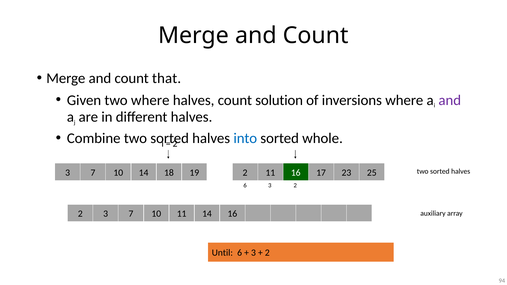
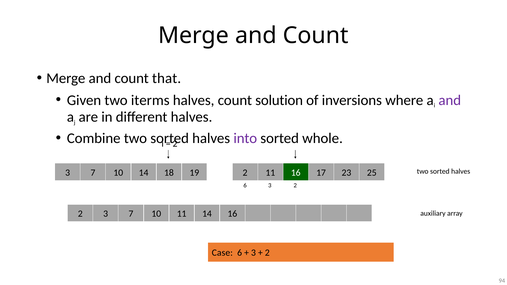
two where: where -> iterms (150, 100)
into colour: blue -> purple (245, 138)
Until: Until -> Case (222, 253)
